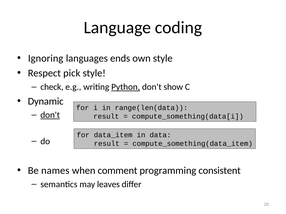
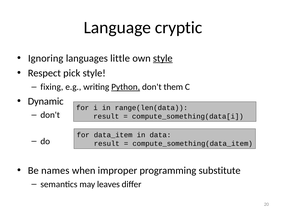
coding: coding -> cryptic (179, 28)
ends: ends -> little (120, 58)
style underline: none -> present (163, 58)
check: check -> fixing (52, 87)
show: show -> them (173, 87)
don't underline: present -> none (50, 115)
comment: comment -> improper (117, 171)
consistent: consistent -> substitute (220, 171)
